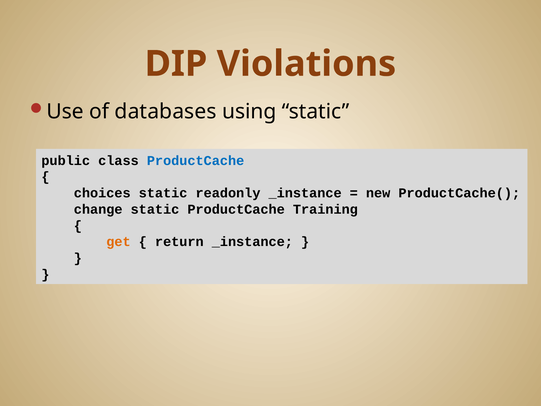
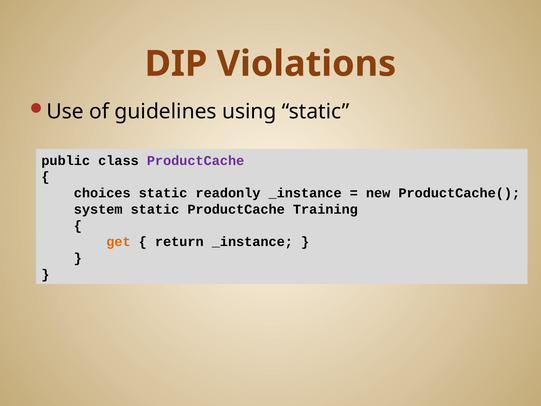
databases: databases -> guidelines (166, 111)
ProductCache colour: blue -> purple (196, 160)
change: change -> system (98, 209)
